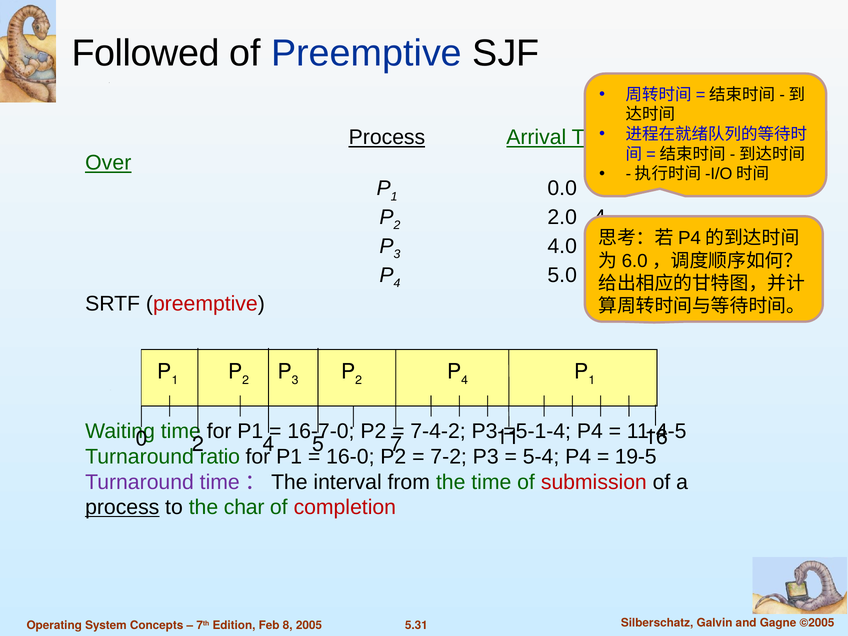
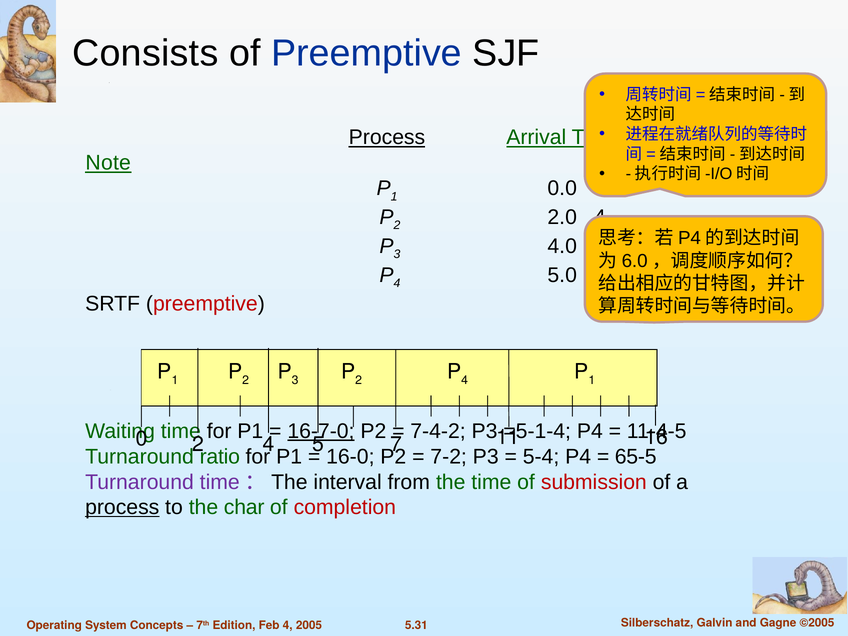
Followed: Followed -> Consists (145, 53)
Over: Over -> Note (108, 163)
16-7-0 underline: none -> present (321, 431)
19-5: 19-5 -> 65-5 (636, 457)
8: 8 -> 4 (288, 625)
